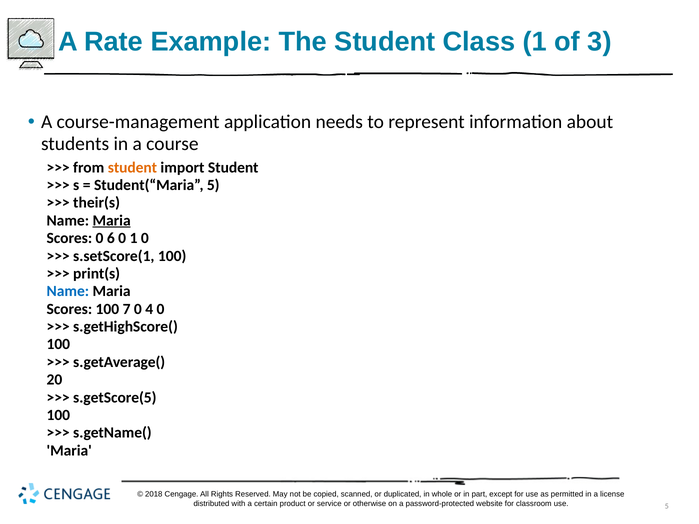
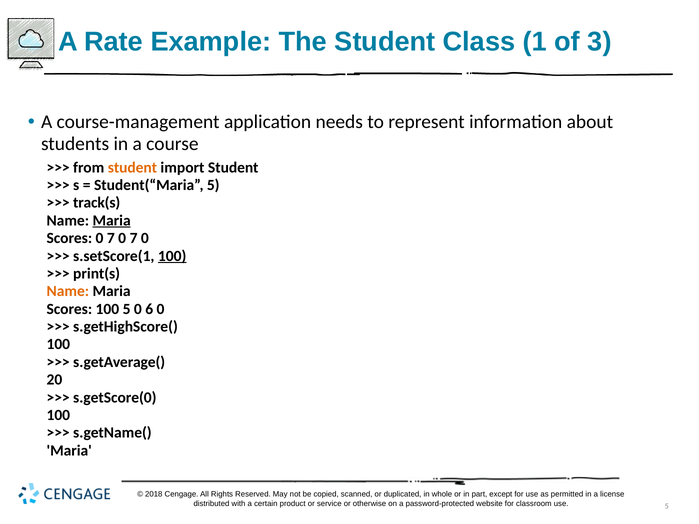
their(s: their(s -> track(s (97, 203)
Scores 0 6: 6 -> 7 (111, 238)
1: 1 -> 7 (134, 238)
100 underline: none -> present (172, 256)
Name colour: blue -> orange (68, 291)
100 7: 7 -> 5 (127, 309)
4: 4 -> 6 (149, 309)
s.getScore(5: s.getScore(5 -> s.getScore(0 (115, 398)
